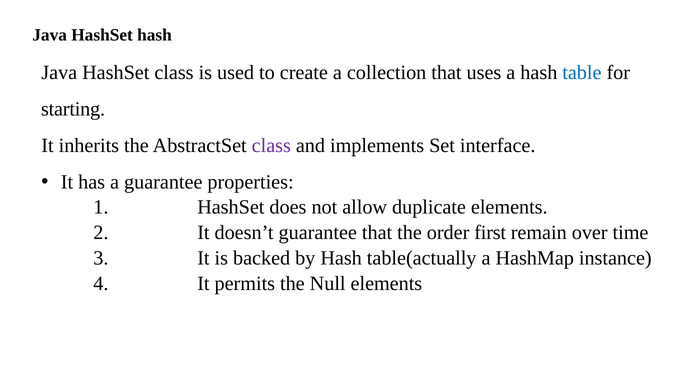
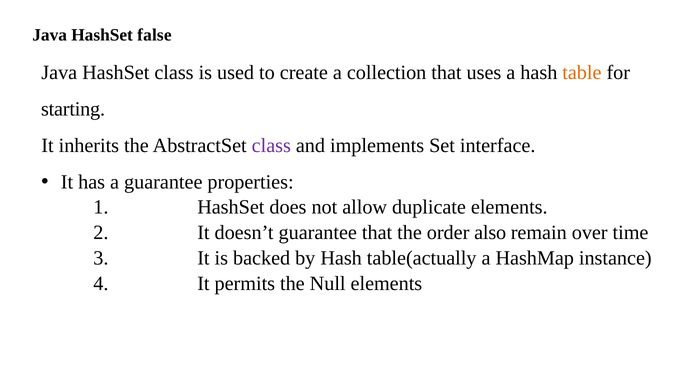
HashSet hash: hash -> false (154, 35)
table colour: blue -> orange (582, 73)
first: first -> also (490, 232)
